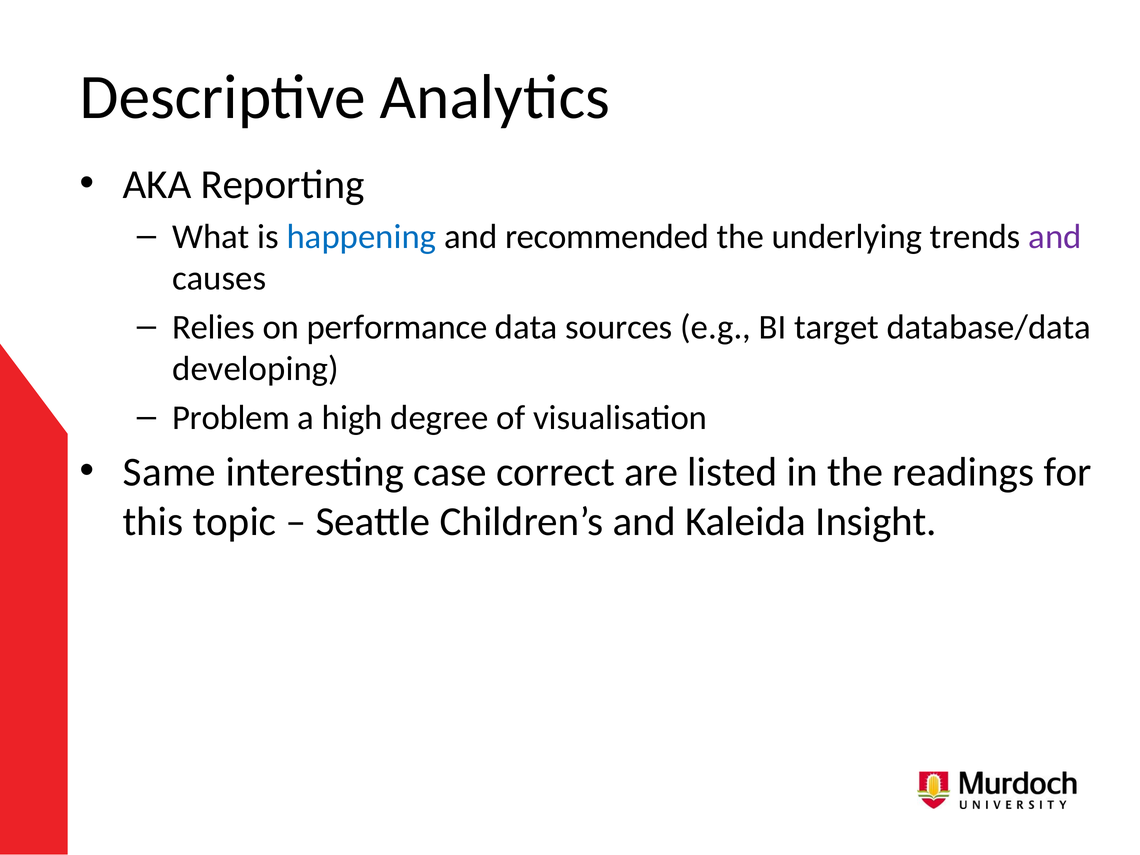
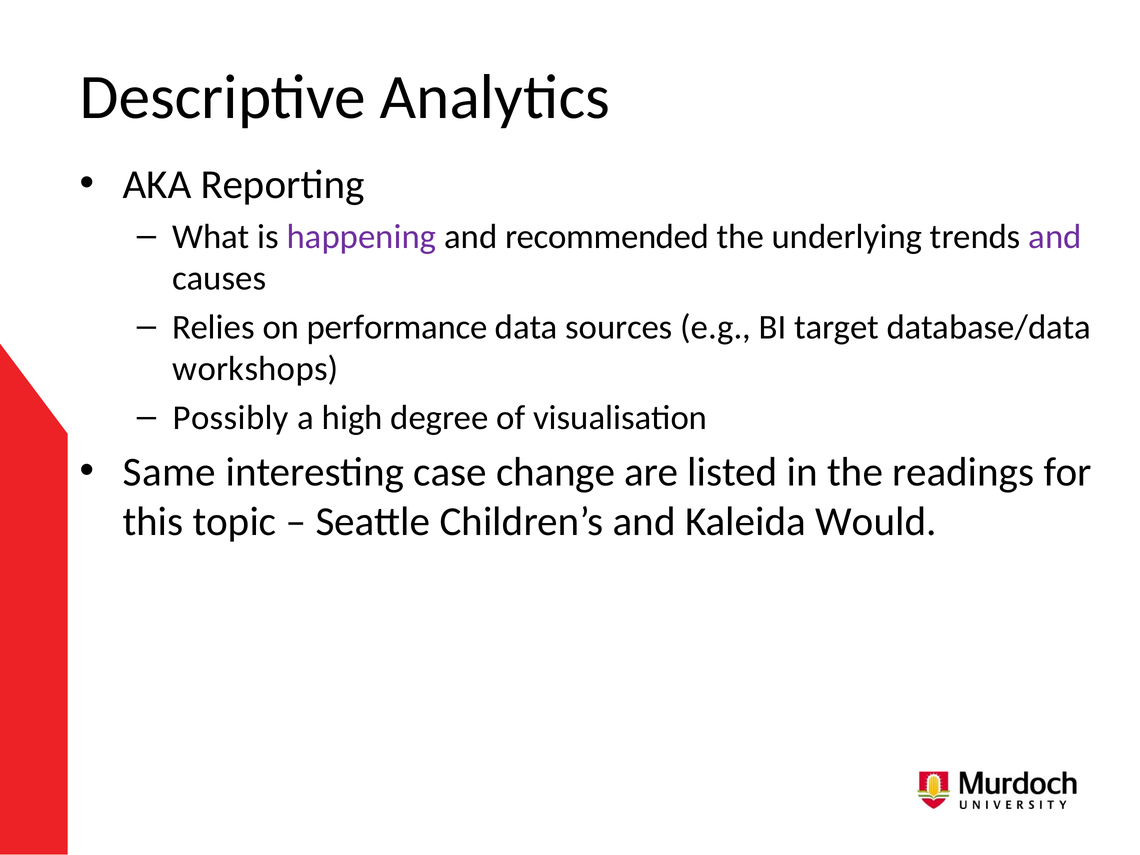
happening colour: blue -> purple (361, 237)
developing: developing -> workshops (255, 369)
Problem: Problem -> Possibly (231, 418)
correct: correct -> change (556, 472)
Insight: Insight -> Would (876, 521)
